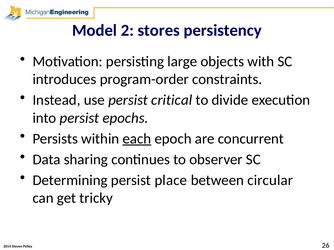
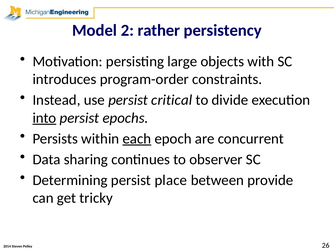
stores: stores -> rather (159, 30)
into underline: none -> present (44, 118)
circular: circular -> provide (270, 180)
